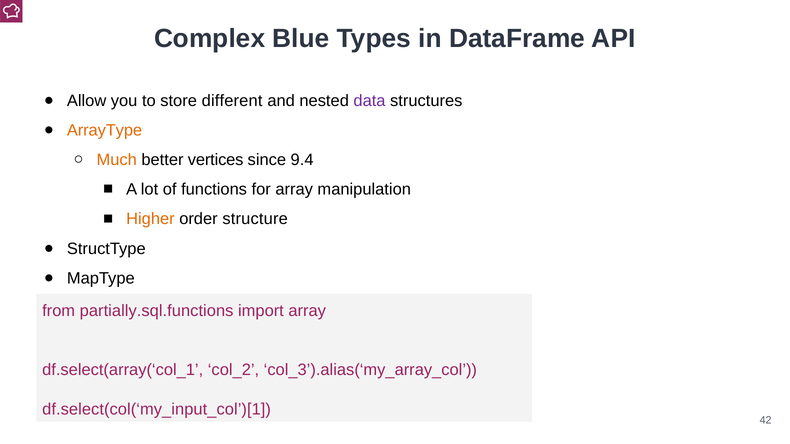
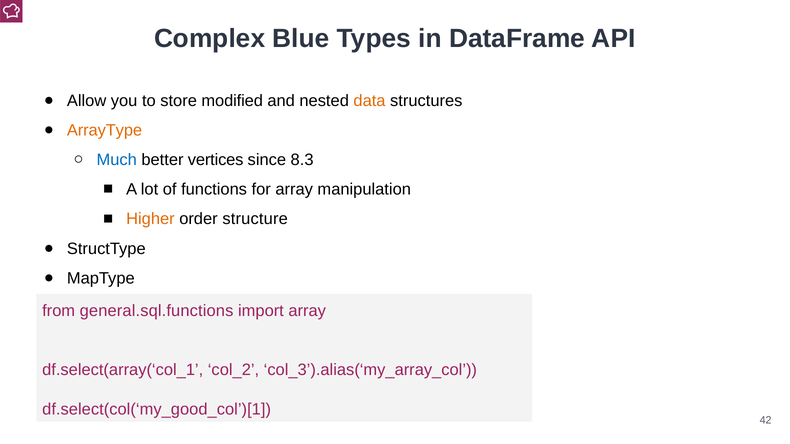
different: different -> modified (232, 101)
data colour: purple -> orange (370, 101)
Much colour: orange -> blue (117, 160)
9.4: 9.4 -> 8.3 (302, 160)
partially.sql.functions: partially.sql.functions -> general.sql.functions (157, 311)
df.select(col(‘my_input_col’)[1: df.select(col(‘my_input_col’)[1 -> df.select(col(‘my_good_col’)[1 (157, 410)
